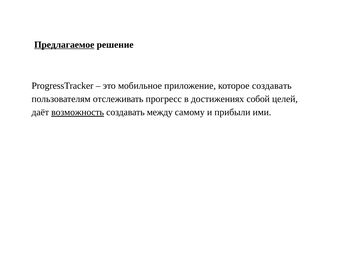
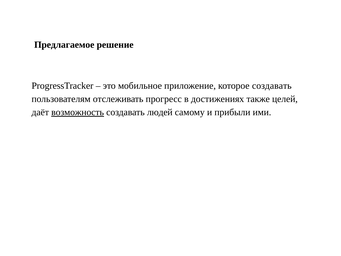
Предлагаемое underline: present -> none (64, 45)
собой: собой -> также (258, 99)
между: между -> людей (160, 112)
